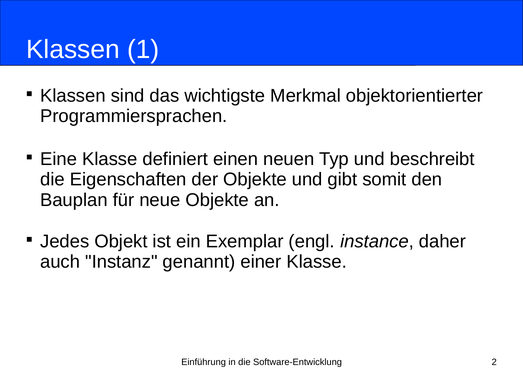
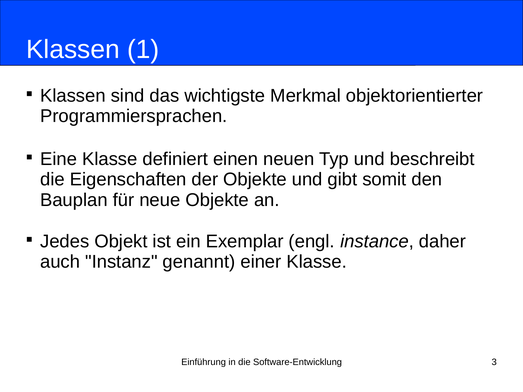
2: 2 -> 3 (494, 362)
